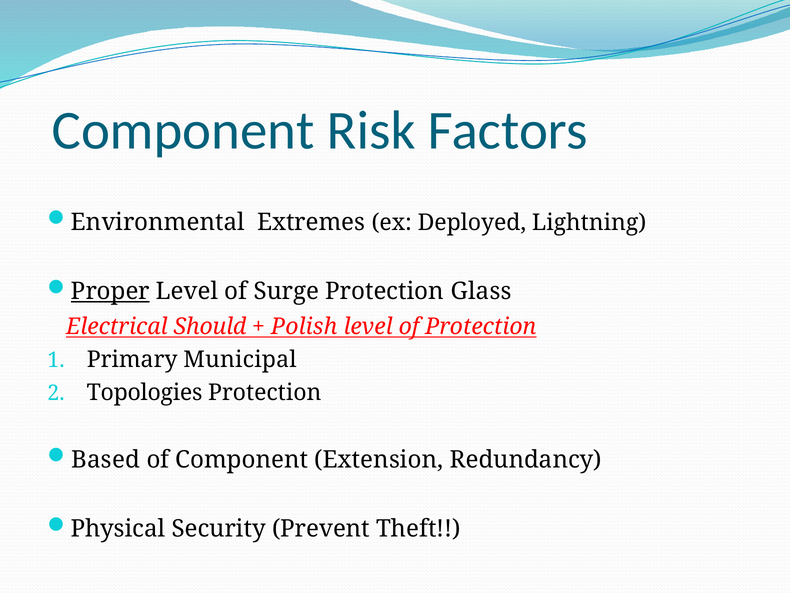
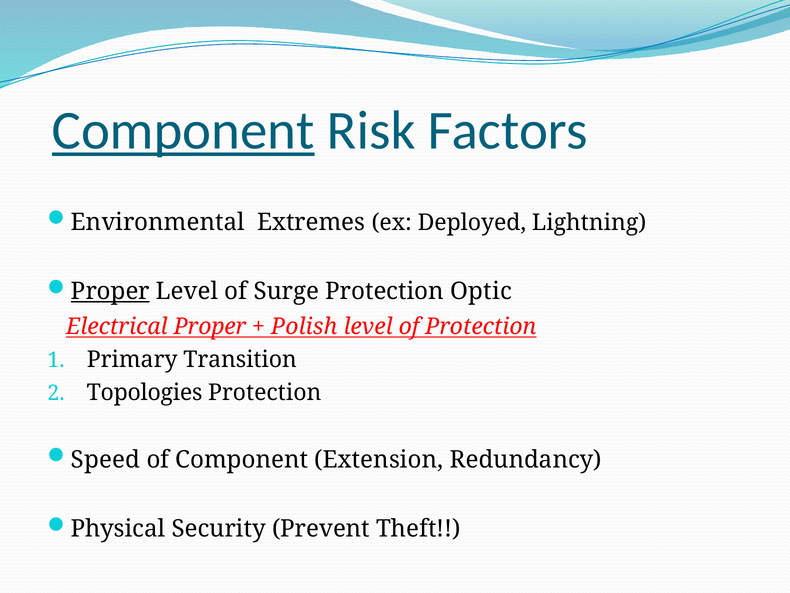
Component underline: none -> present (183, 130)
Glass: Glass -> Optic (481, 291)
Electrical Should: Should -> Proper (210, 326)
Municipal: Municipal -> Transition (240, 359)
Based: Based -> Speed (106, 459)
